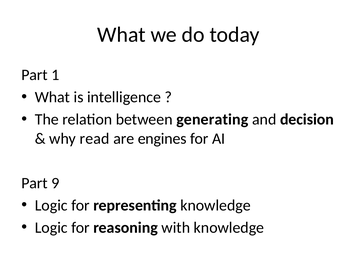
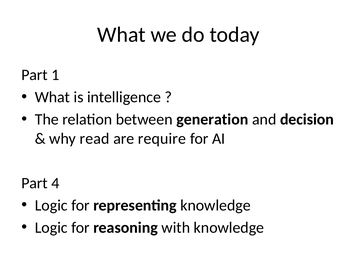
generating: generating -> generation (212, 119)
engines: engines -> require (162, 138)
9: 9 -> 4 (55, 183)
